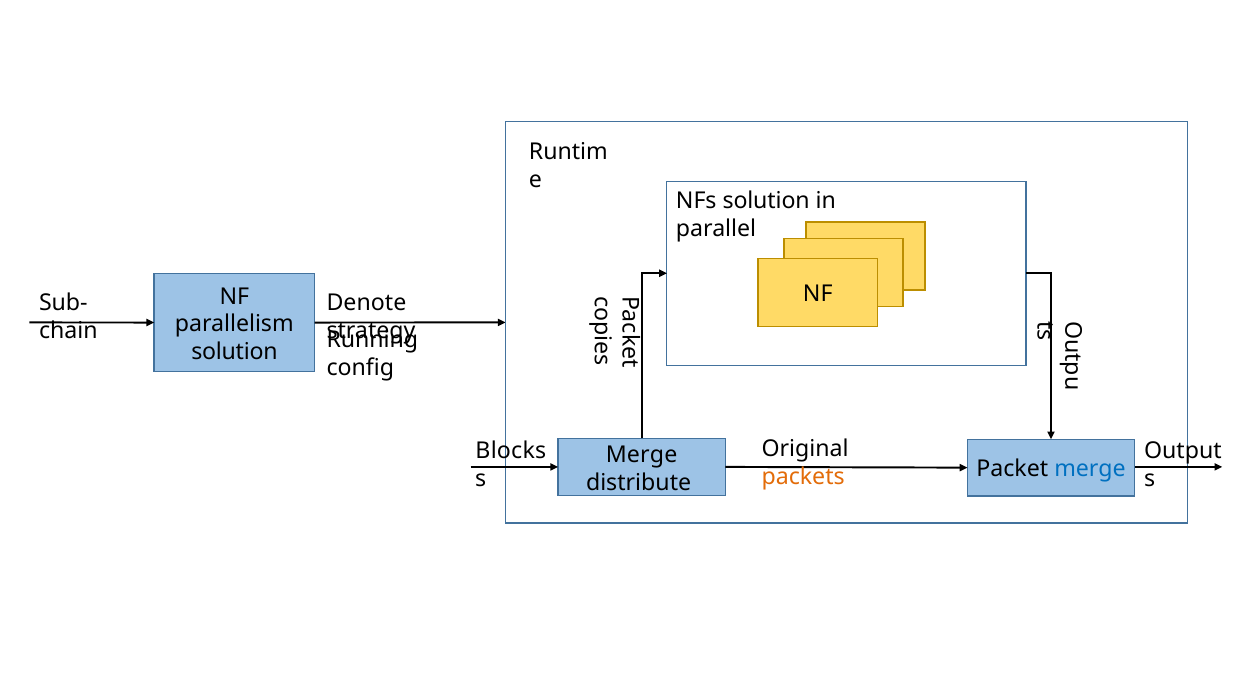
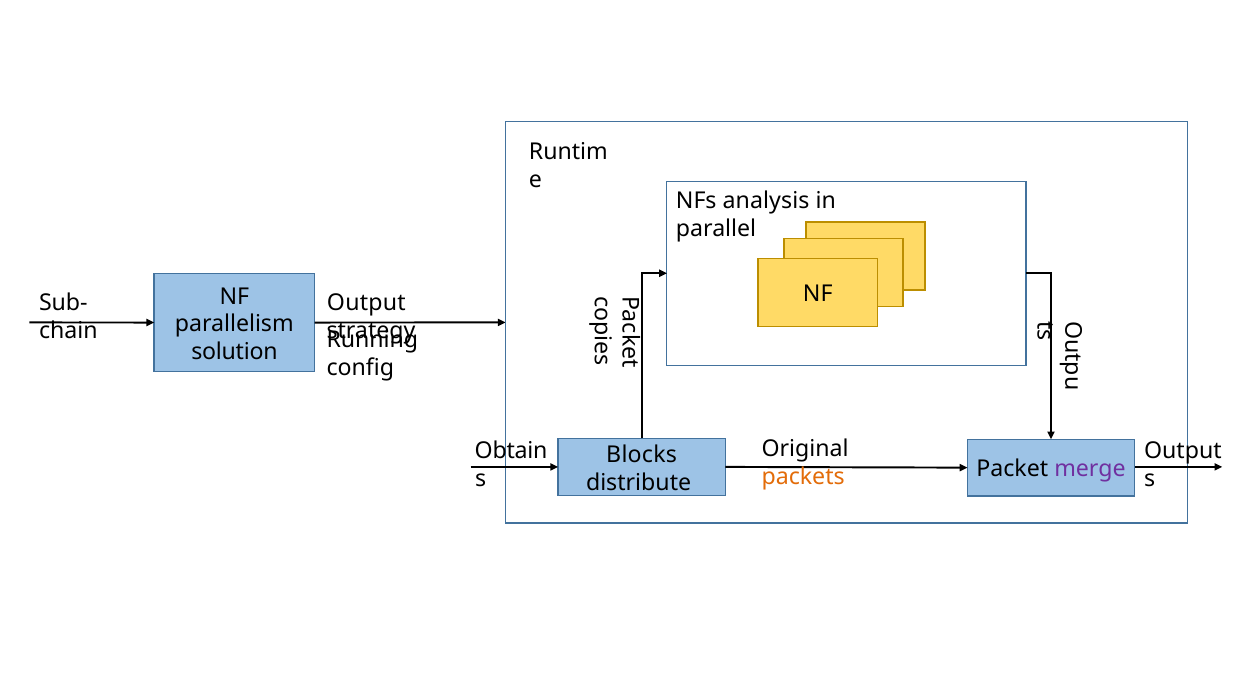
NFs solution: solution -> analysis (766, 201)
Denote: Denote -> Output (366, 303)
Blocks: Blocks -> Obtain (511, 451)
Merge: Merge -> Blocks (642, 454)
merge colour: blue -> purple (1090, 469)
